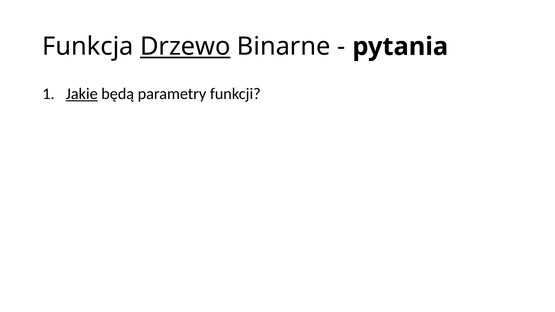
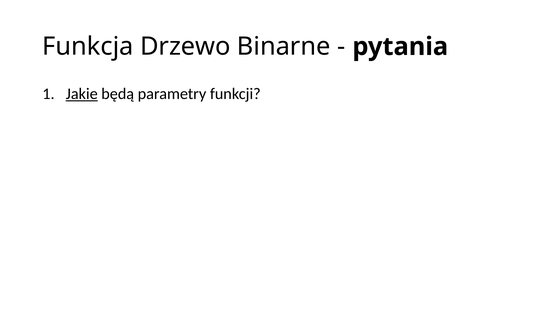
Drzewo underline: present -> none (185, 47)
